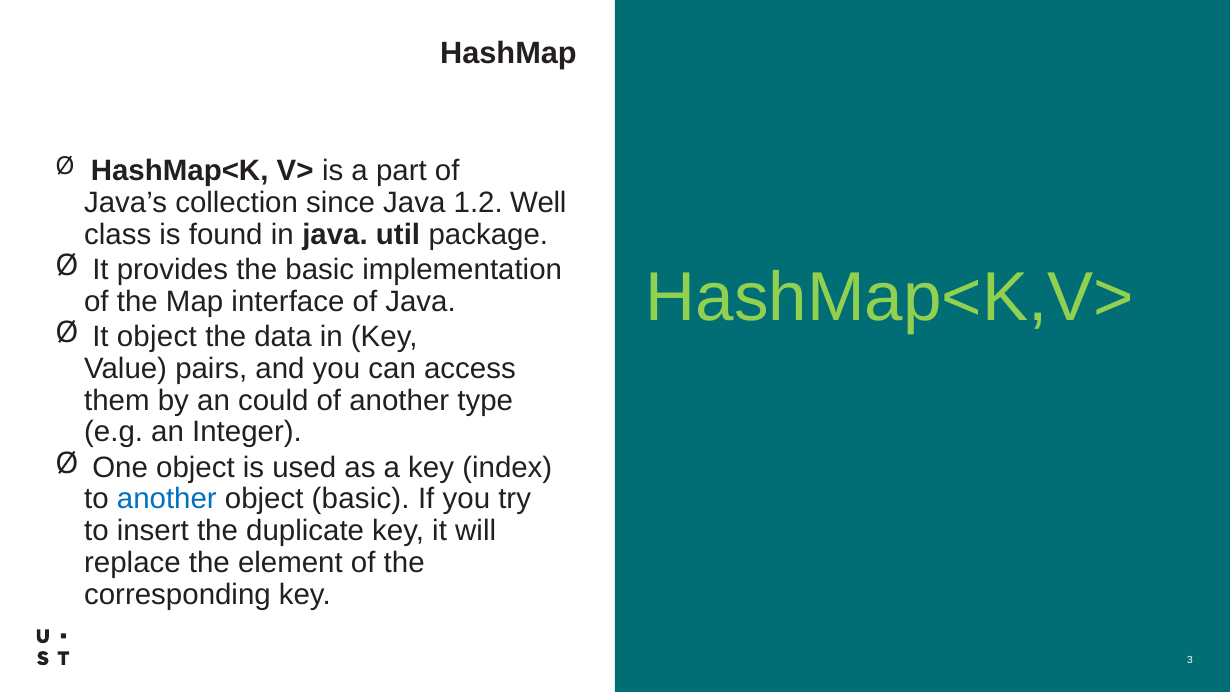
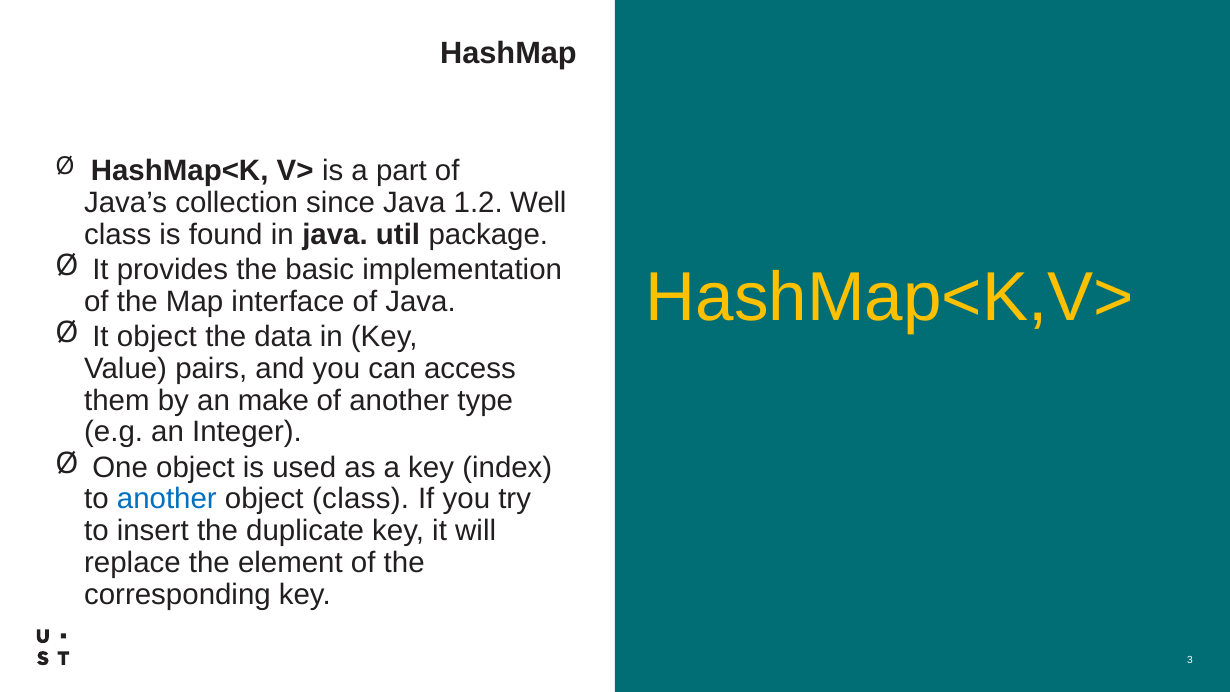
HashMap<K,V> colour: light green -> yellow (890, 298)
could: could -> make (273, 400)
object basic: basic -> class (361, 499)
